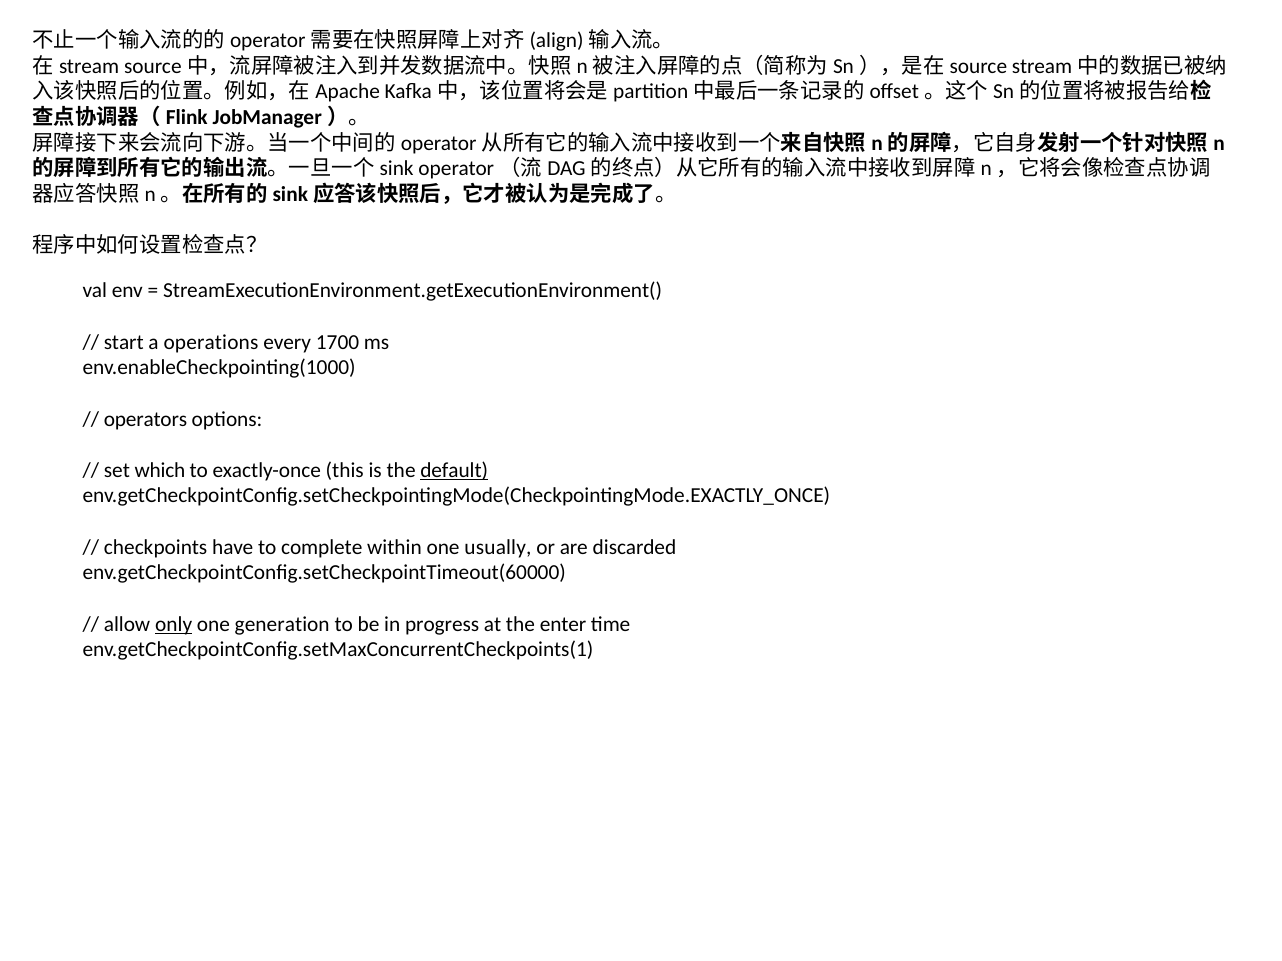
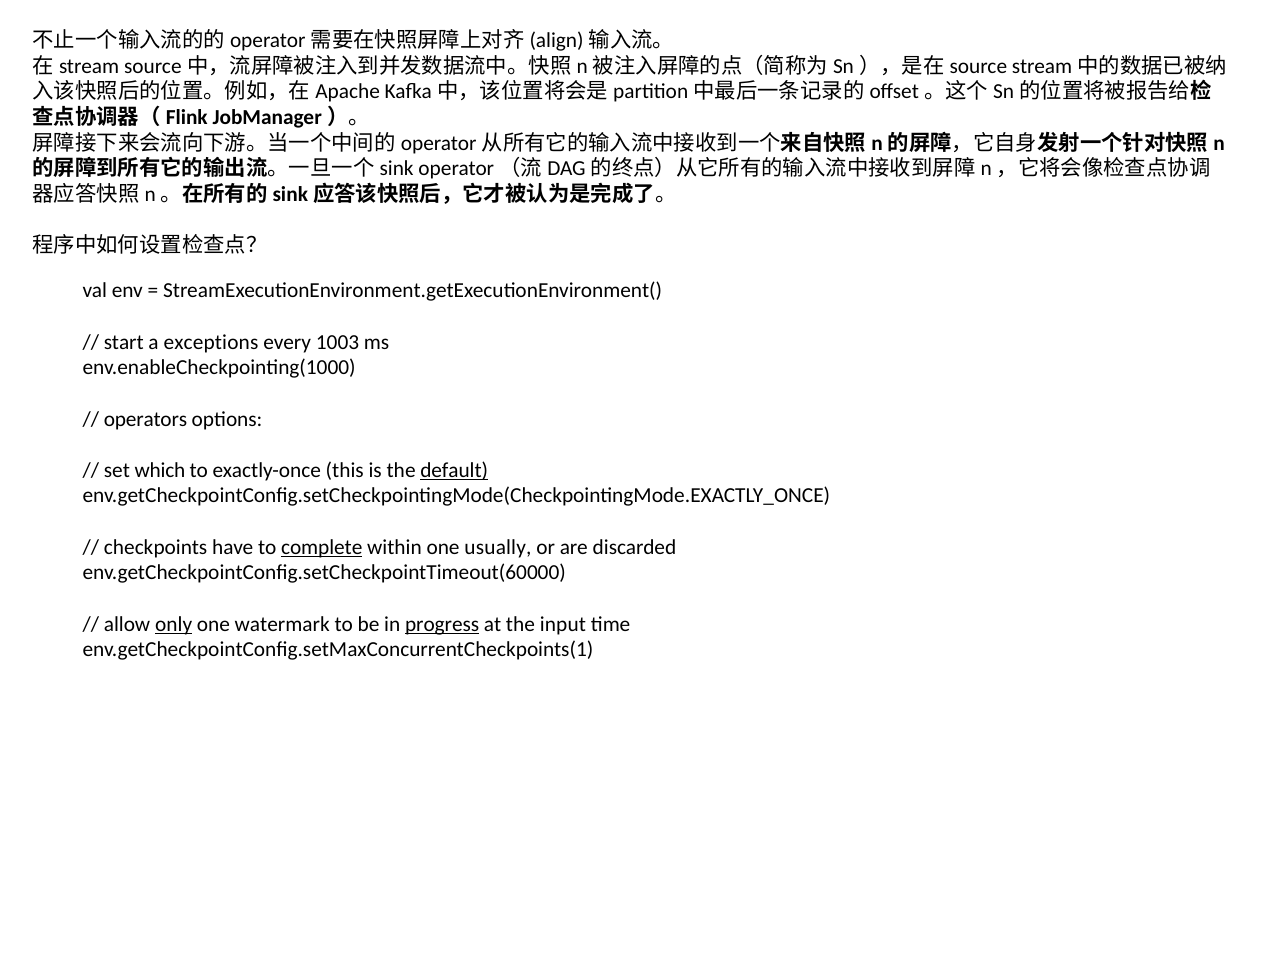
operations: operations -> exceptions (211, 342)
1700: 1700 -> 1003 (338, 342)
complete underline: none -> present (322, 547)
generation: generation -> watermark (282, 624)
progress underline: none -> present (442, 624)
enter: enter -> input (563, 624)
